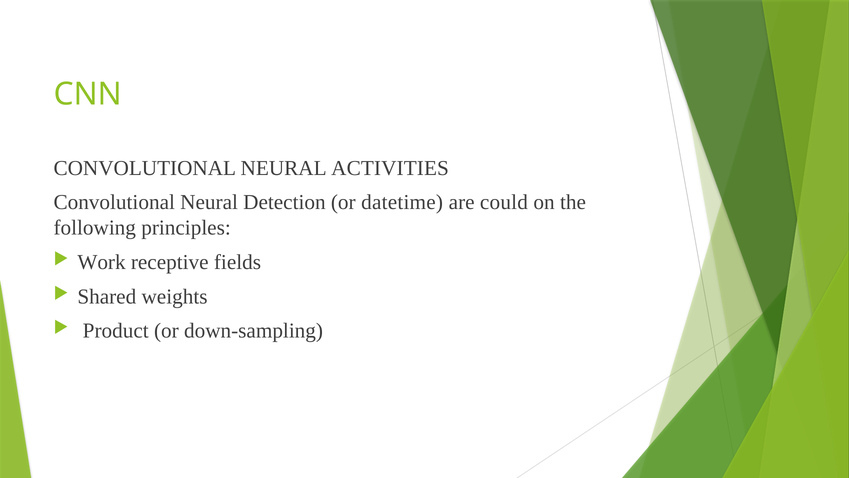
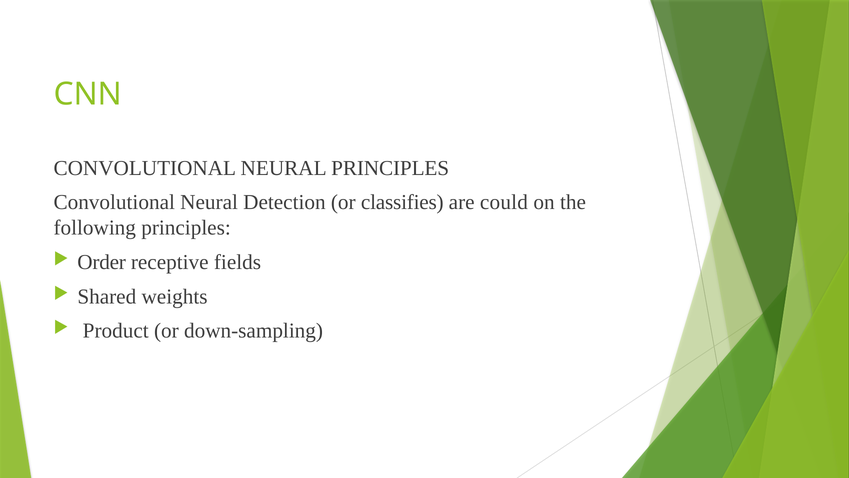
NEURAL ACTIVITIES: ACTIVITIES -> PRINCIPLES (390, 168)
datetime: datetime -> classifies (402, 202)
Work: Work -> Order (102, 262)
